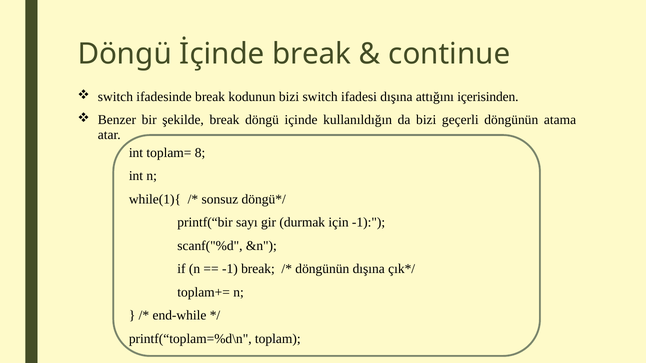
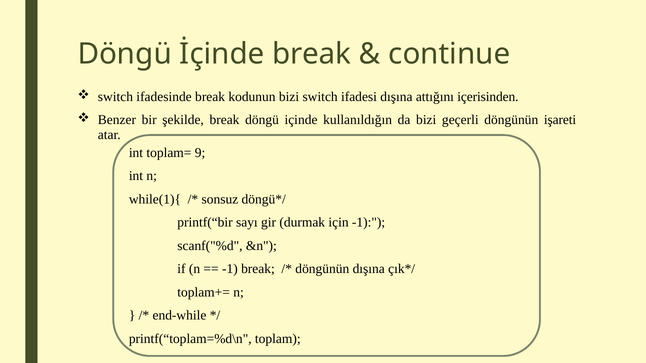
atama: atama -> işareti (560, 120)
8: 8 -> 9 (200, 153)
